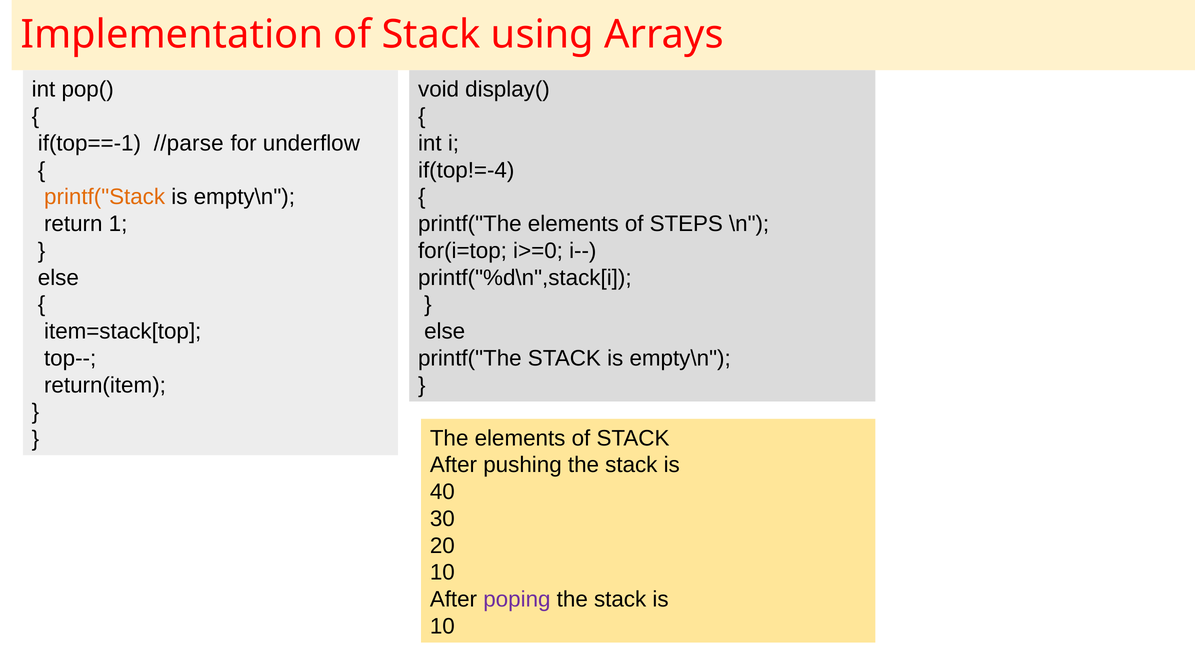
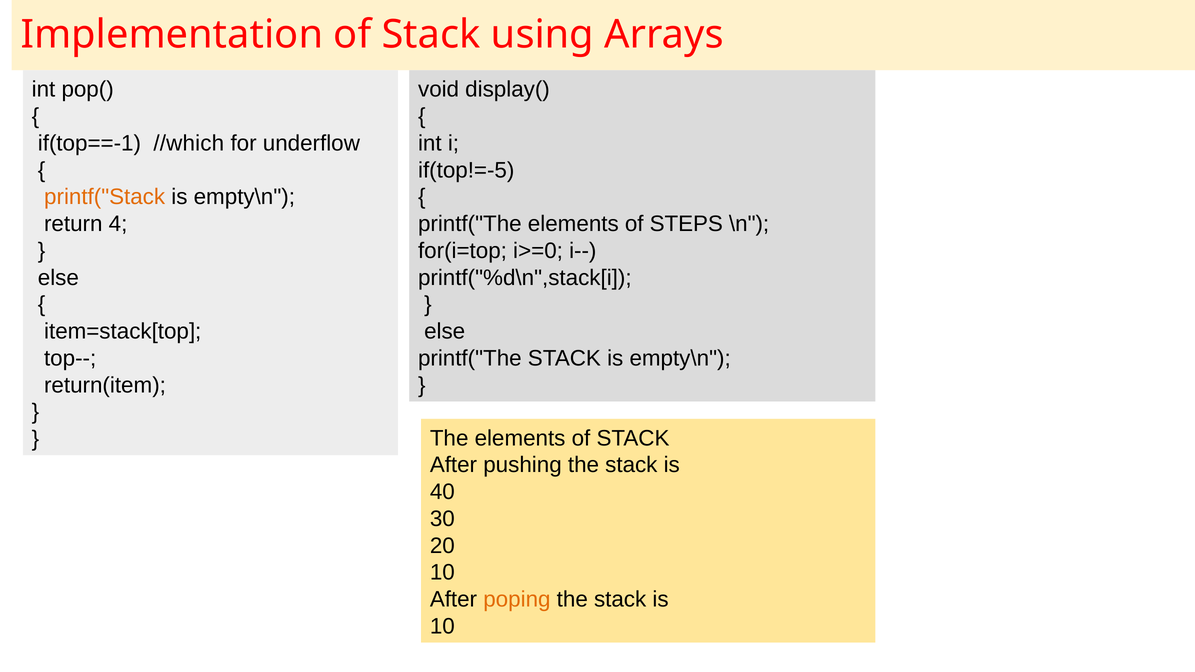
//parse: //parse -> //which (189, 143)
if(top!=-4: if(top!=-4 -> if(top!=-5 (466, 170)
1: 1 -> 4 (118, 224)
poping colour: purple -> orange (517, 600)
